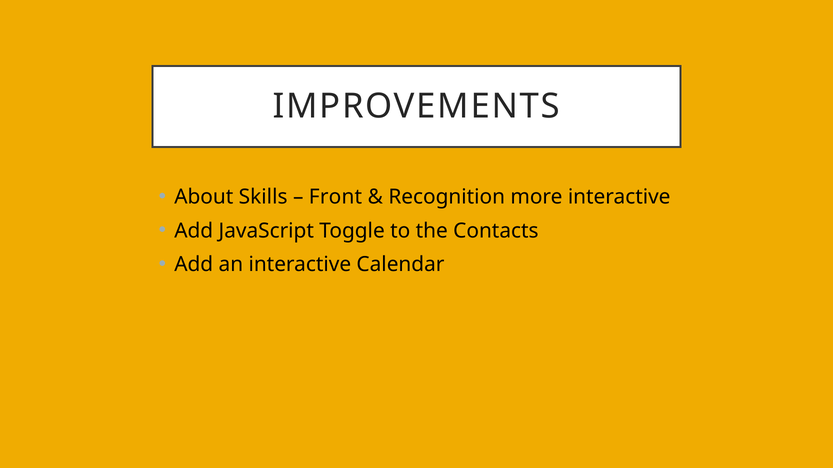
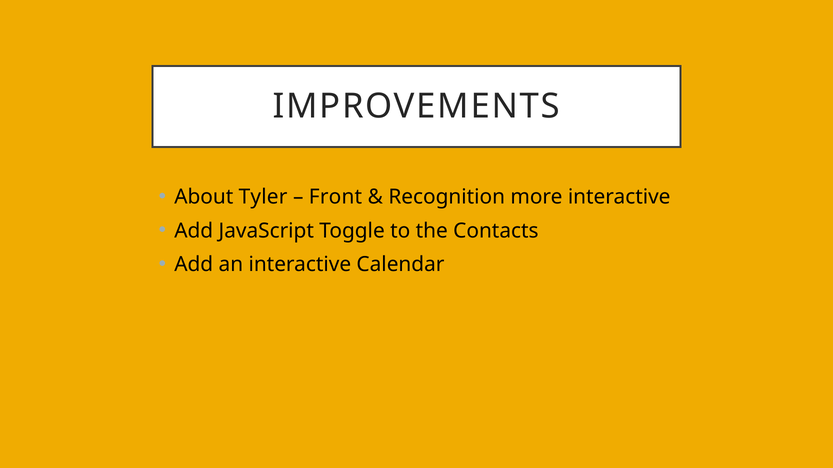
Skills: Skills -> Tyler (263, 197)
